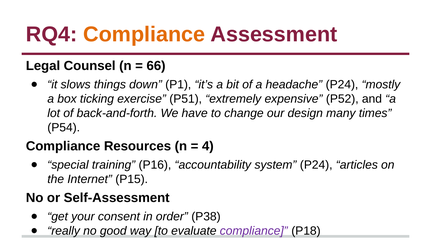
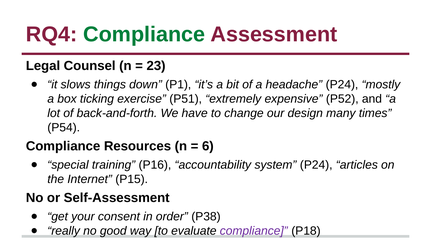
Compliance colour: orange -> green (144, 34)
66: 66 -> 23 (156, 66)
4: 4 -> 6 (208, 147)
